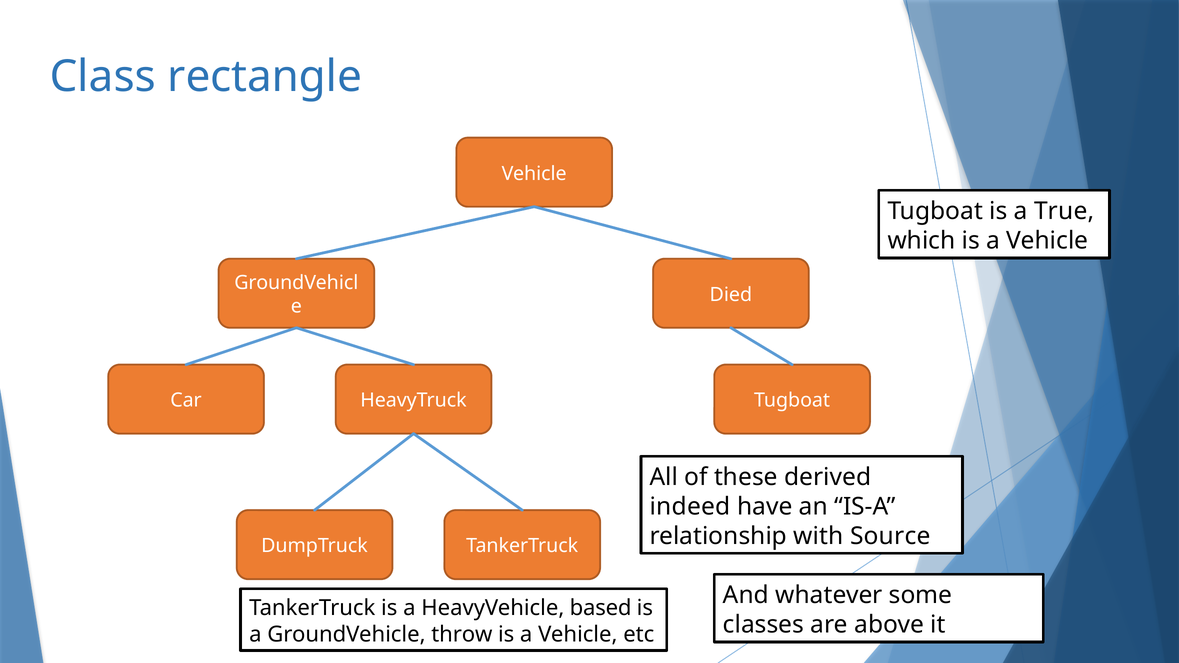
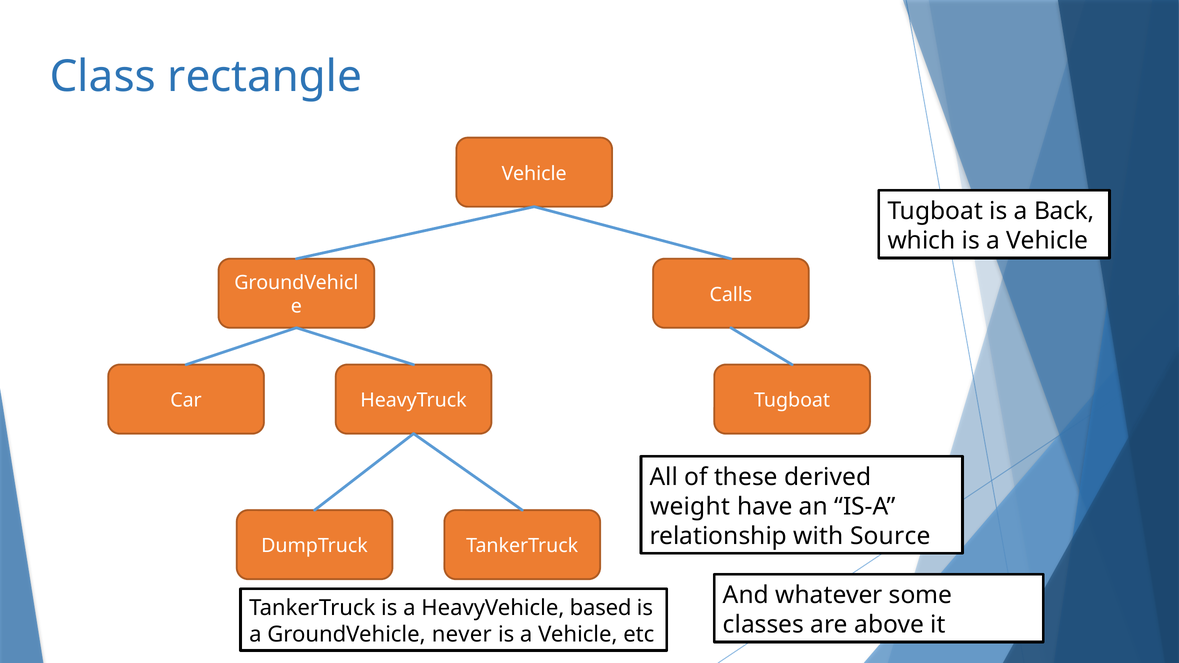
True: True -> Back (1064, 211)
Died: Died -> Calls (731, 295)
indeed: indeed -> weight (690, 507)
throw: throw -> never (462, 635)
